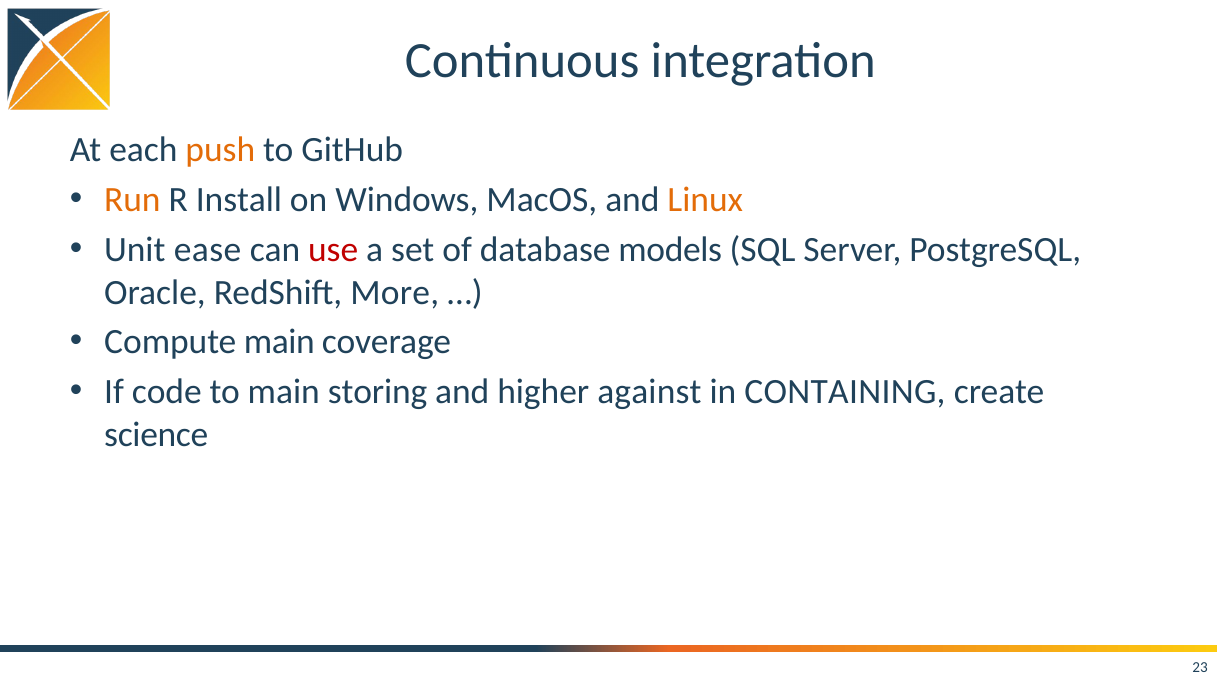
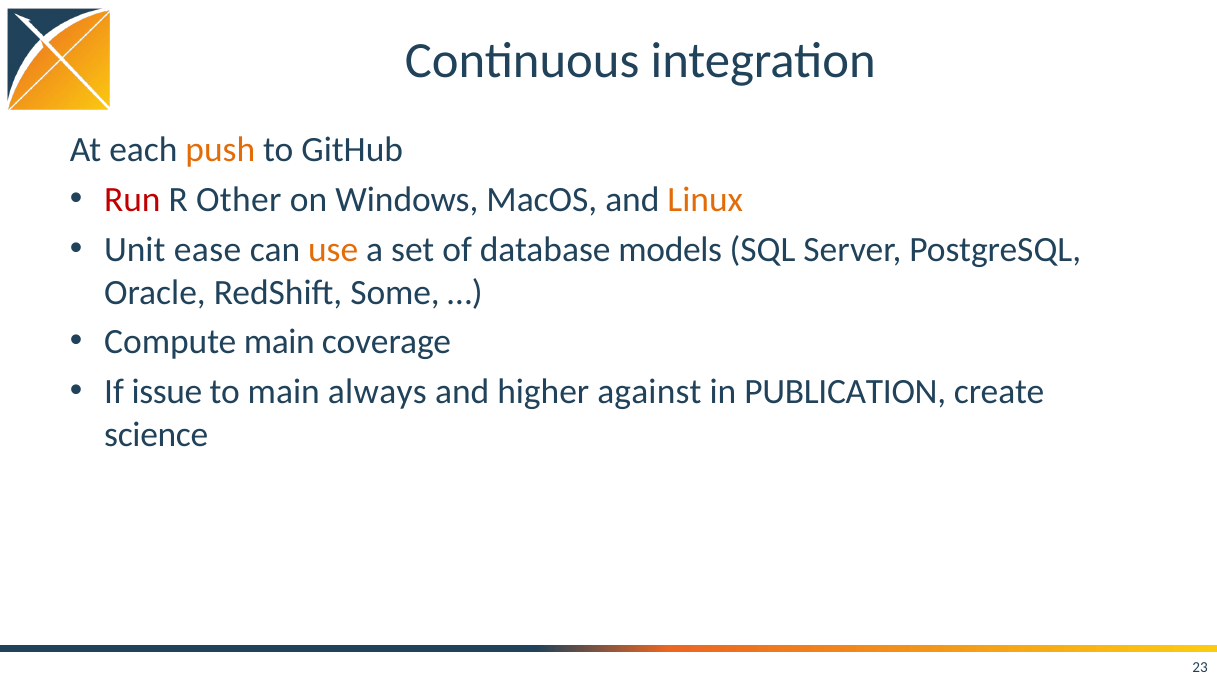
Run colour: orange -> red (132, 200)
Install: Install -> Other (239, 200)
use colour: red -> orange (333, 250)
More: More -> Some (395, 292)
code: code -> issue (167, 392)
storing: storing -> always (377, 392)
CONTAINING: CONTAINING -> PUBLICATION (845, 392)
